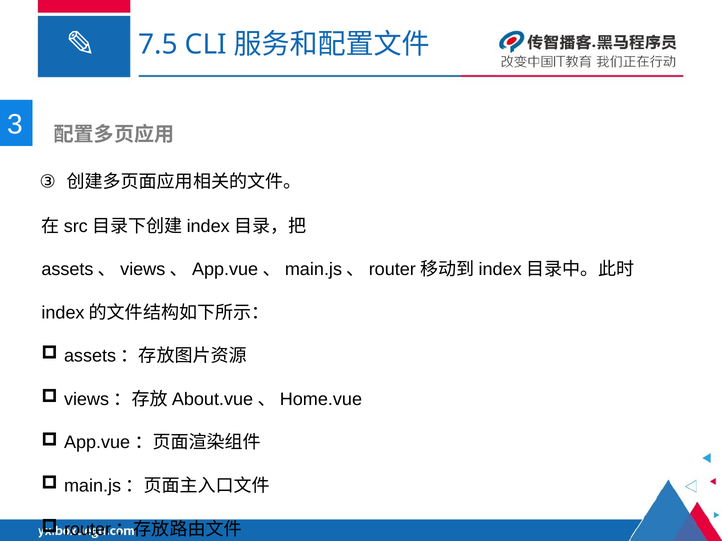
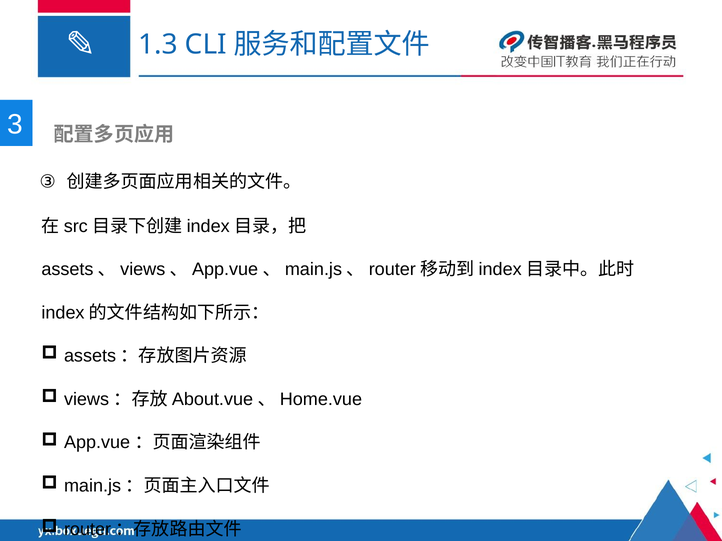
7.5: 7.5 -> 1.3 (158, 45)
